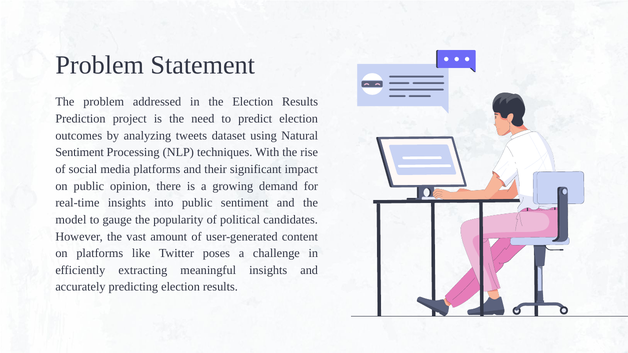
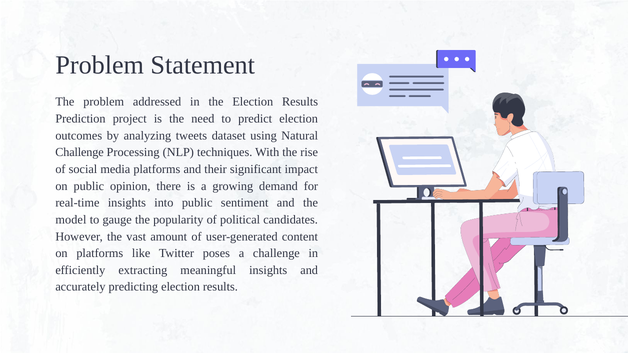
Sentiment: Sentiment -> Challenge (80, 152)
